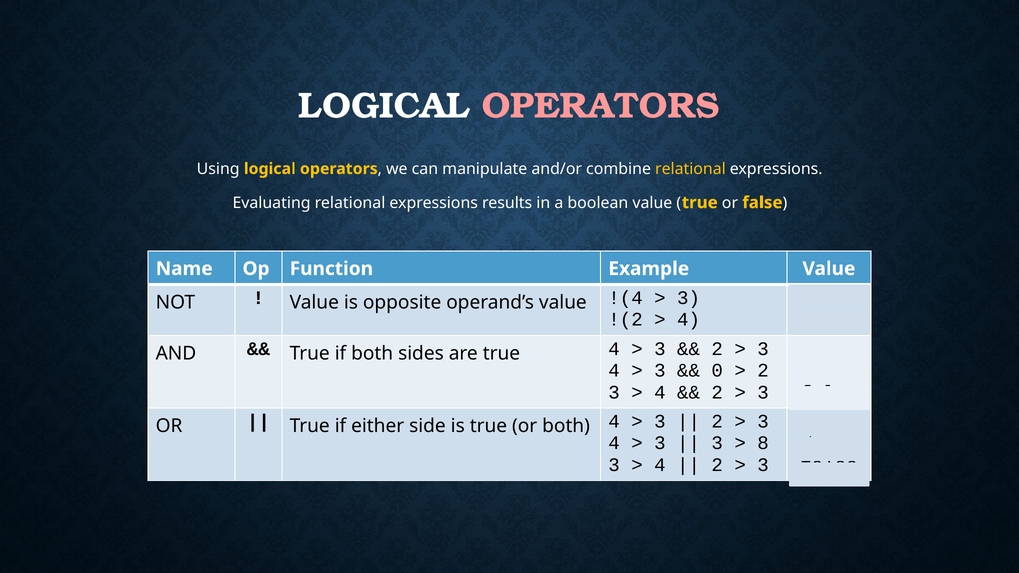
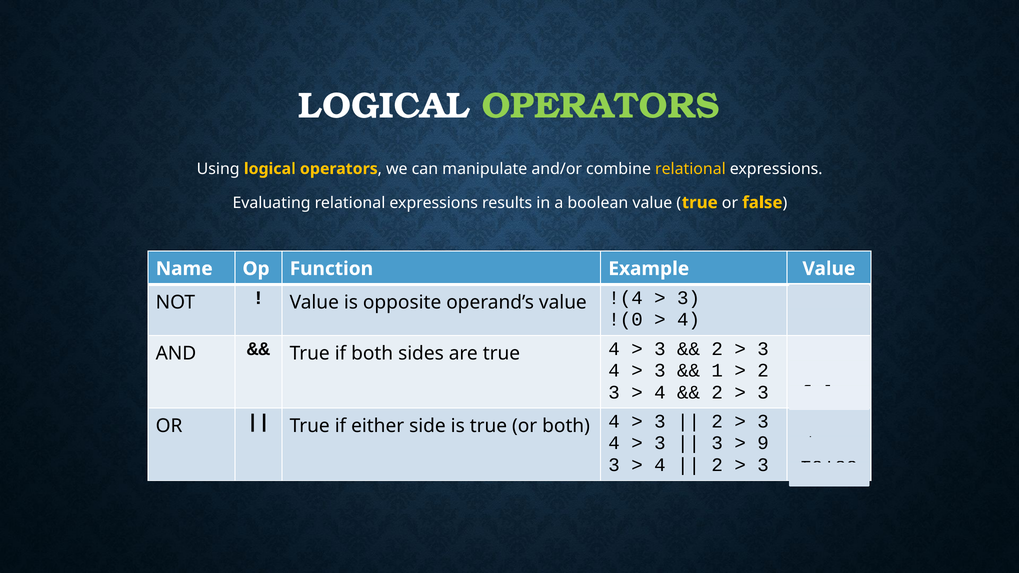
OPERATORS colour: pink -> light green (601, 106)
!(2: !(2 -> !(0 (626, 320)
0: 0 -> 1 (717, 371)
8: 8 -> 9 (763, 443)
